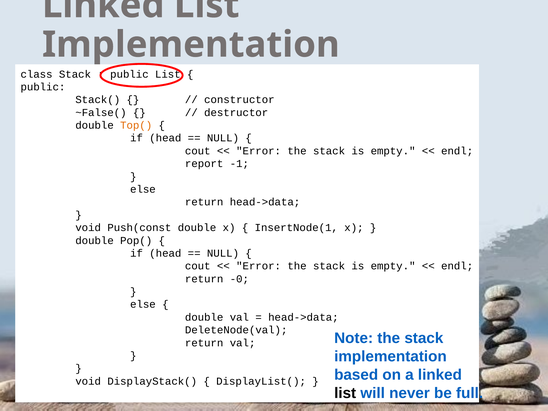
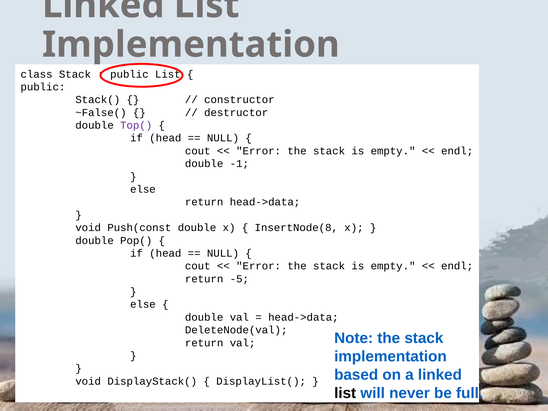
Top( colour: orange -> purple (136, 125)
report: report -> double (204, 164)
InsertNode(1: InsertNode(1 -> InsertNode(8 (296, 228)
-0: -0 -> -5 (239, 279)
